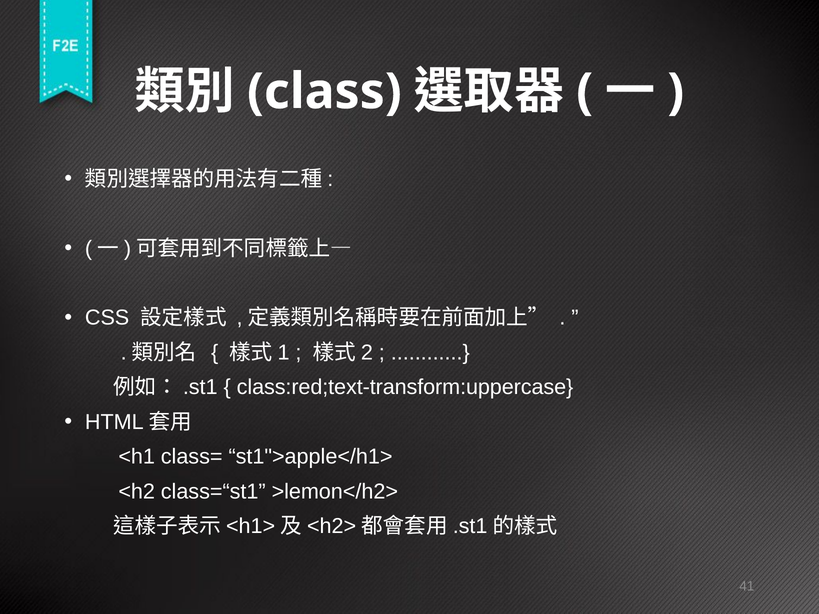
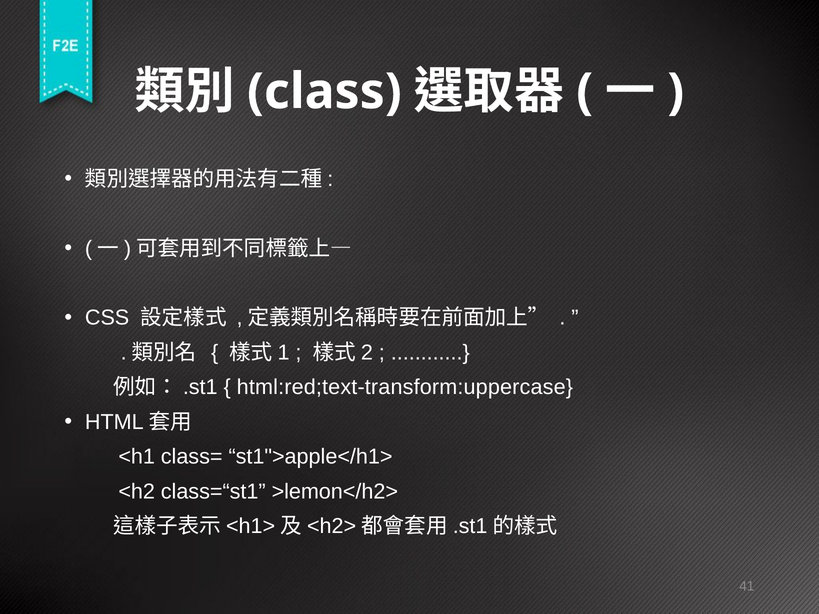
class:red;text-transform:uppercase: class:red;text-transform:uppercase -> html:red;text-transform:uppercase (405, 387)
